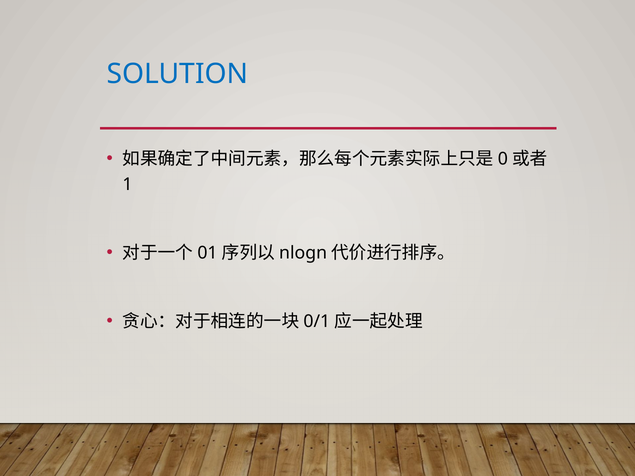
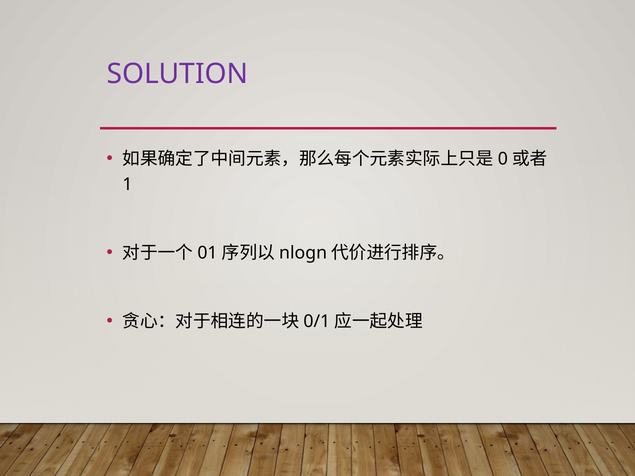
SOLUTION colour: blue -> purple (177, 74)
